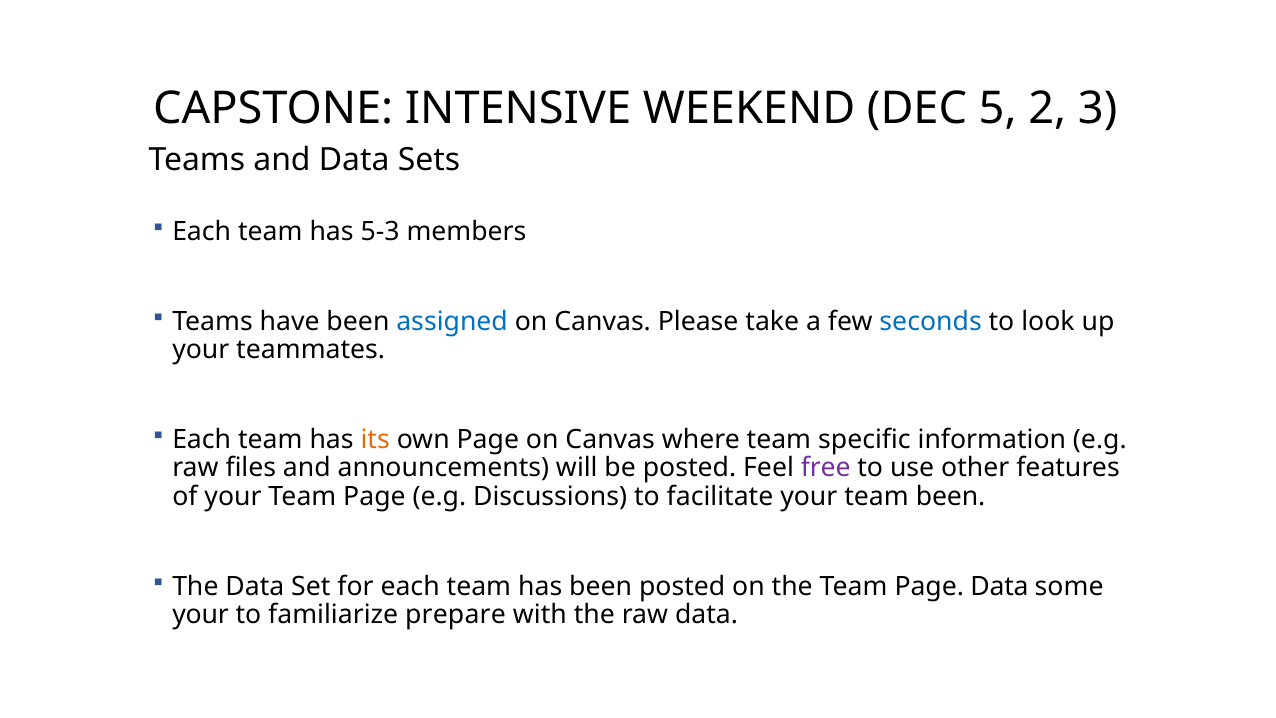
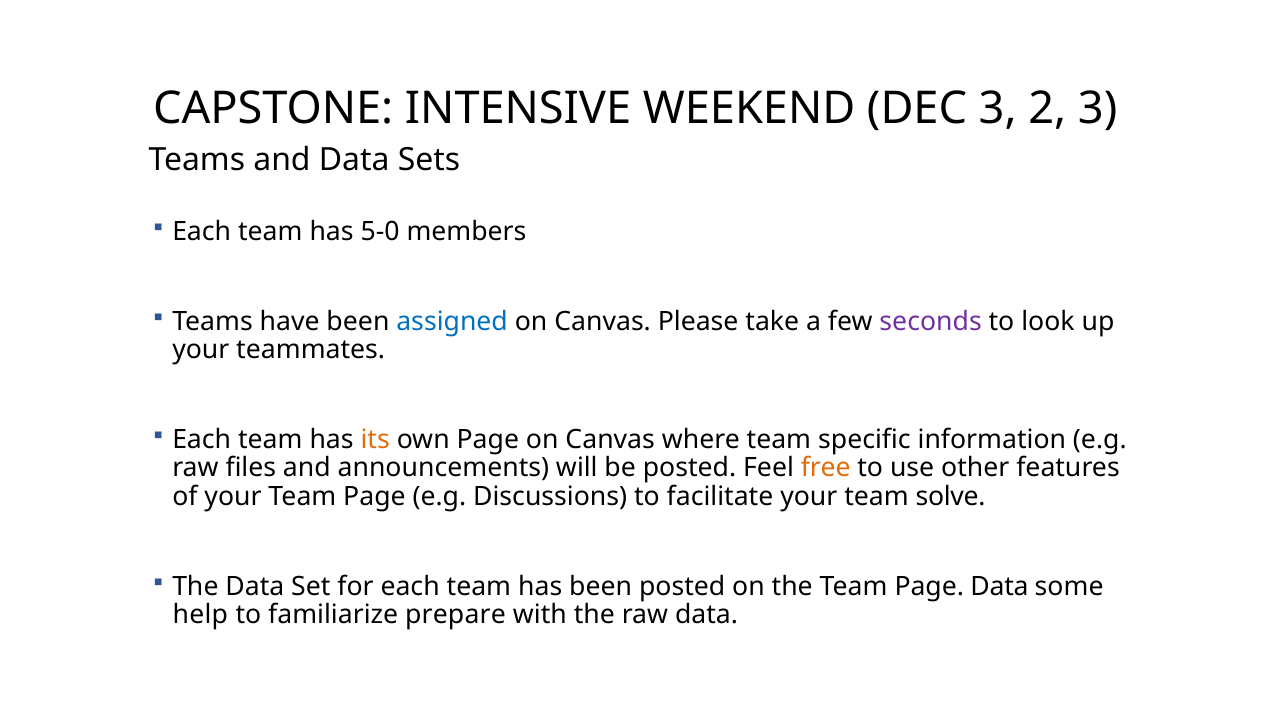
DEC 5: 5 -> 3 (998, 108)
5-3: 5-3 -> 5-0 (380, 232)
seconds colour: blue -> purple (931, 321)
free colour: purple -> orange (826, 468)
team been: been -> solve (951, 497)
your: your -> help (200, 615)
